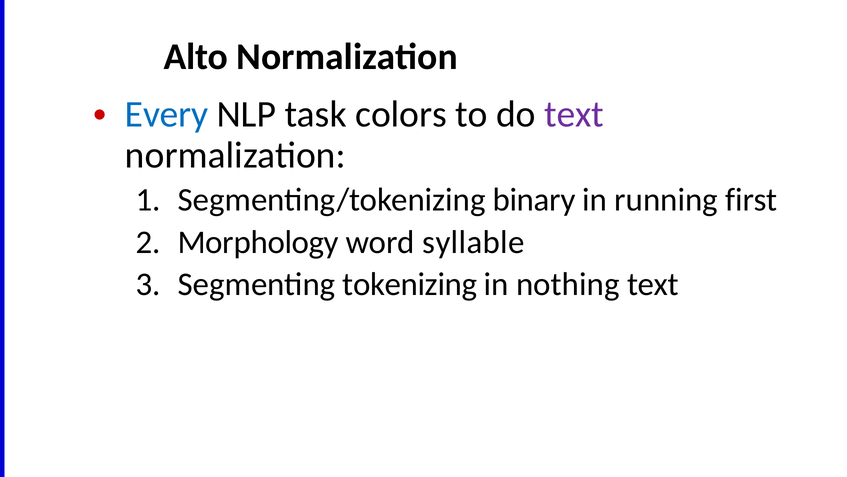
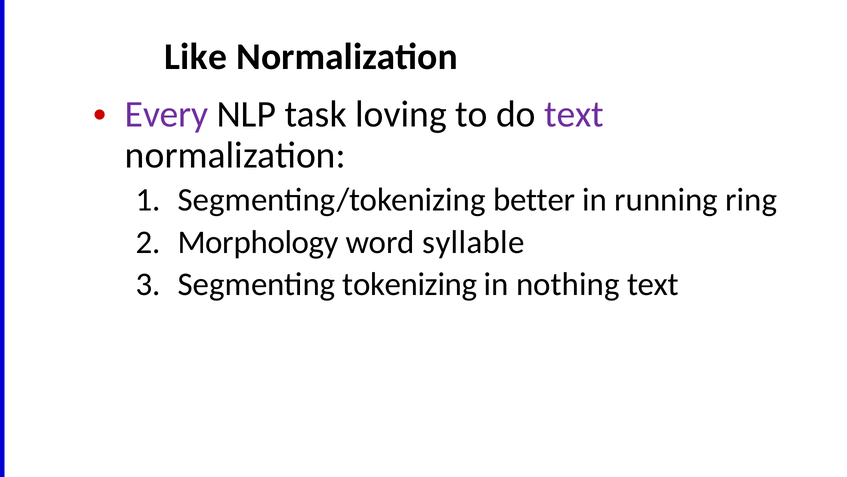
Alto: Alto -> Like (196, 57)
Every colour: blue -> purple (167, 114)
colors: colors -> loving (401, 114)
binary: binary -> better (534, 200)
first: first -> ring (751, 200)
